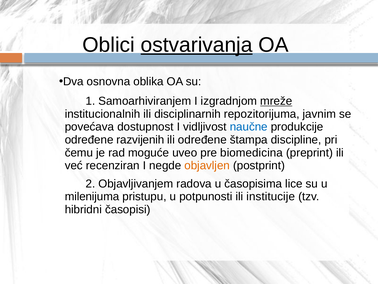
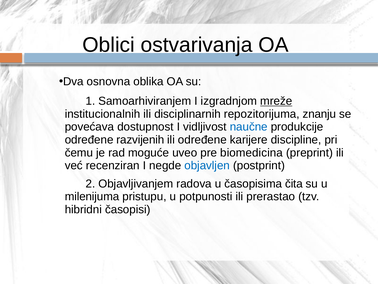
ostvarivanja underline: present -> none (197, 45)
javnim: javnim -> znanju (319, 114)
štampa: štampa -> karijere (249, 140)
objavljen colour: orange -> blue (207, 165)
lice: lice -> čita (294, 183)
institucije: institucije -> prerastao (271, 196)
